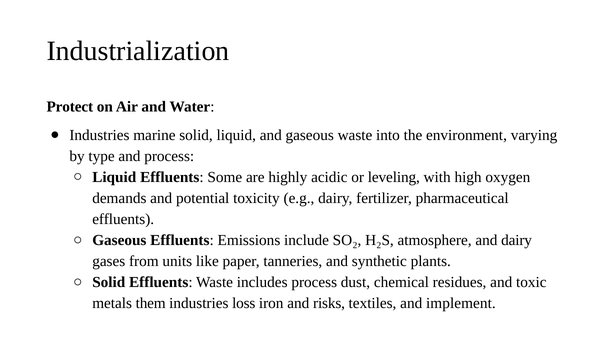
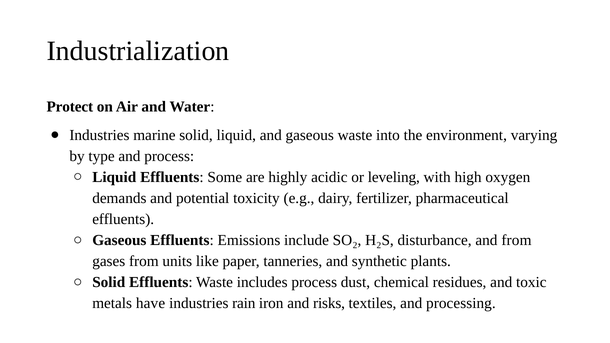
atmosphere: atmosphere -> disturbance (435, 240)
and dairy: dairy -> from (516, 240)
them: them -> have (151, 304)
loss: loss -> rain (244, 304)
implement: implement -> processing (461, 304)
